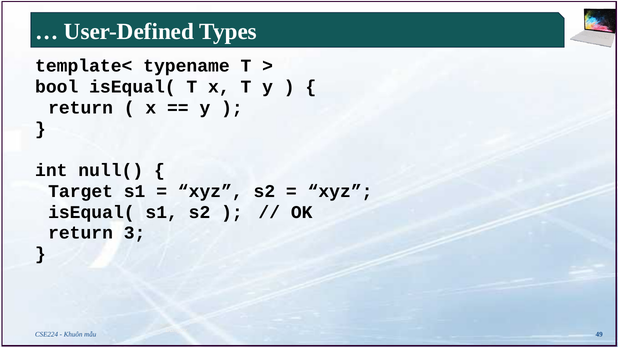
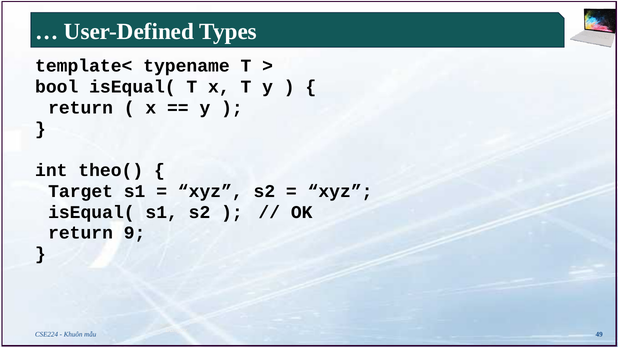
null(: null( -> theo( (111, 171)
3: 3 -> 9 (135, 233)
